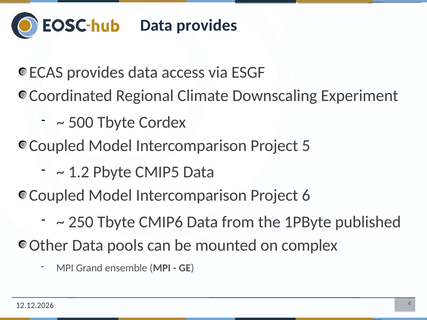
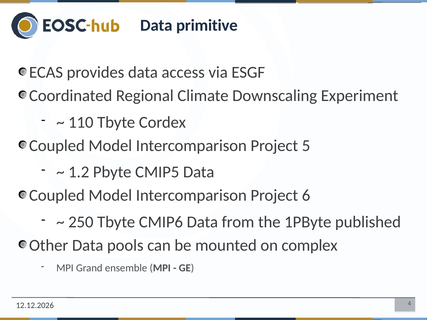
Data provides: provides -> primitive (207, 25)
500: 500 -> 110 (81, 122)
